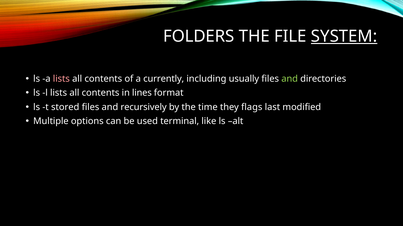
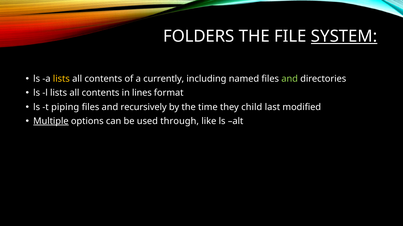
lists colour: pink -> yellow (61, 79)
usually: usually -> named (244, 79)
stored: stored -> piping (65, 107)
flags: flags -> child (252, 107)
Multiple underline: none -> present (51, 121)
terminal: terminal -> through (180, 121)
